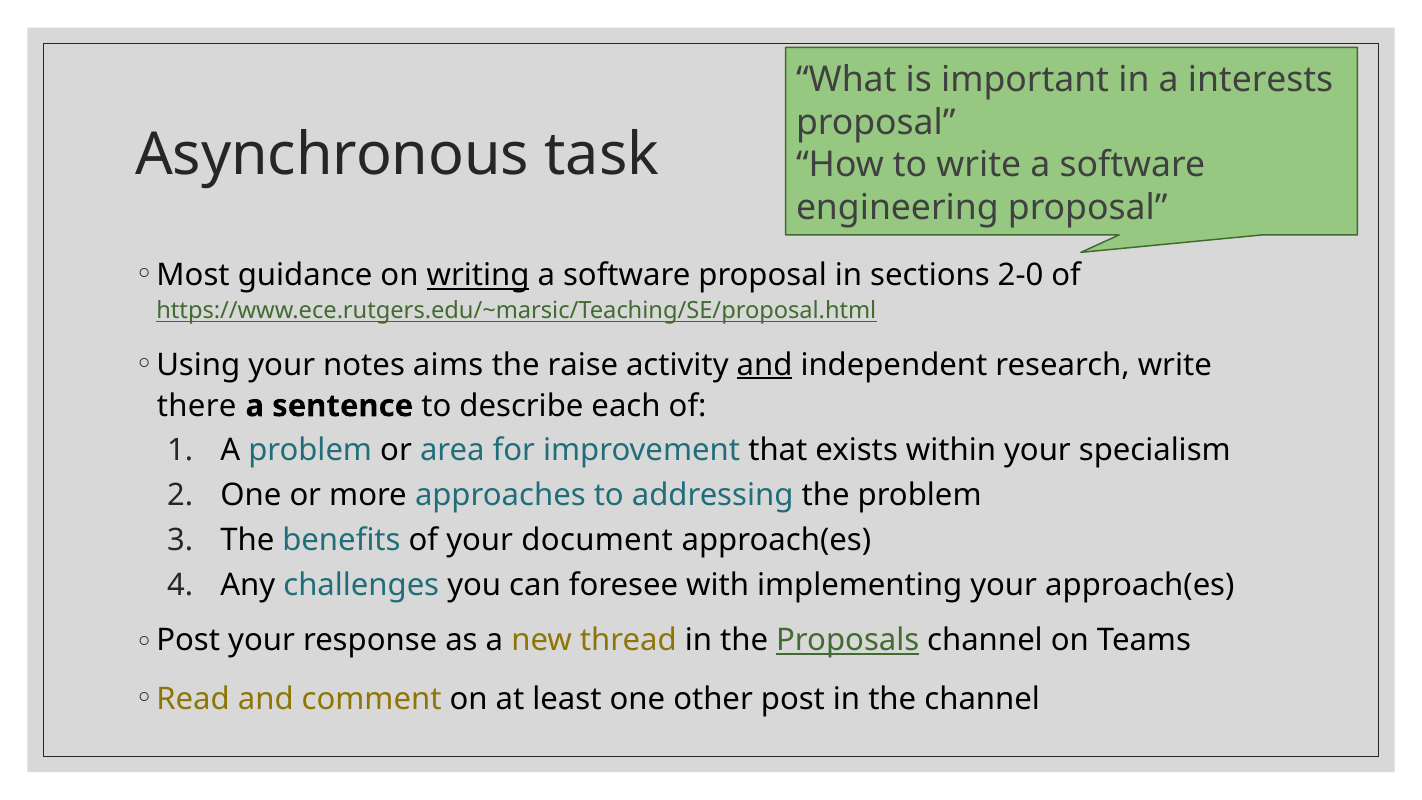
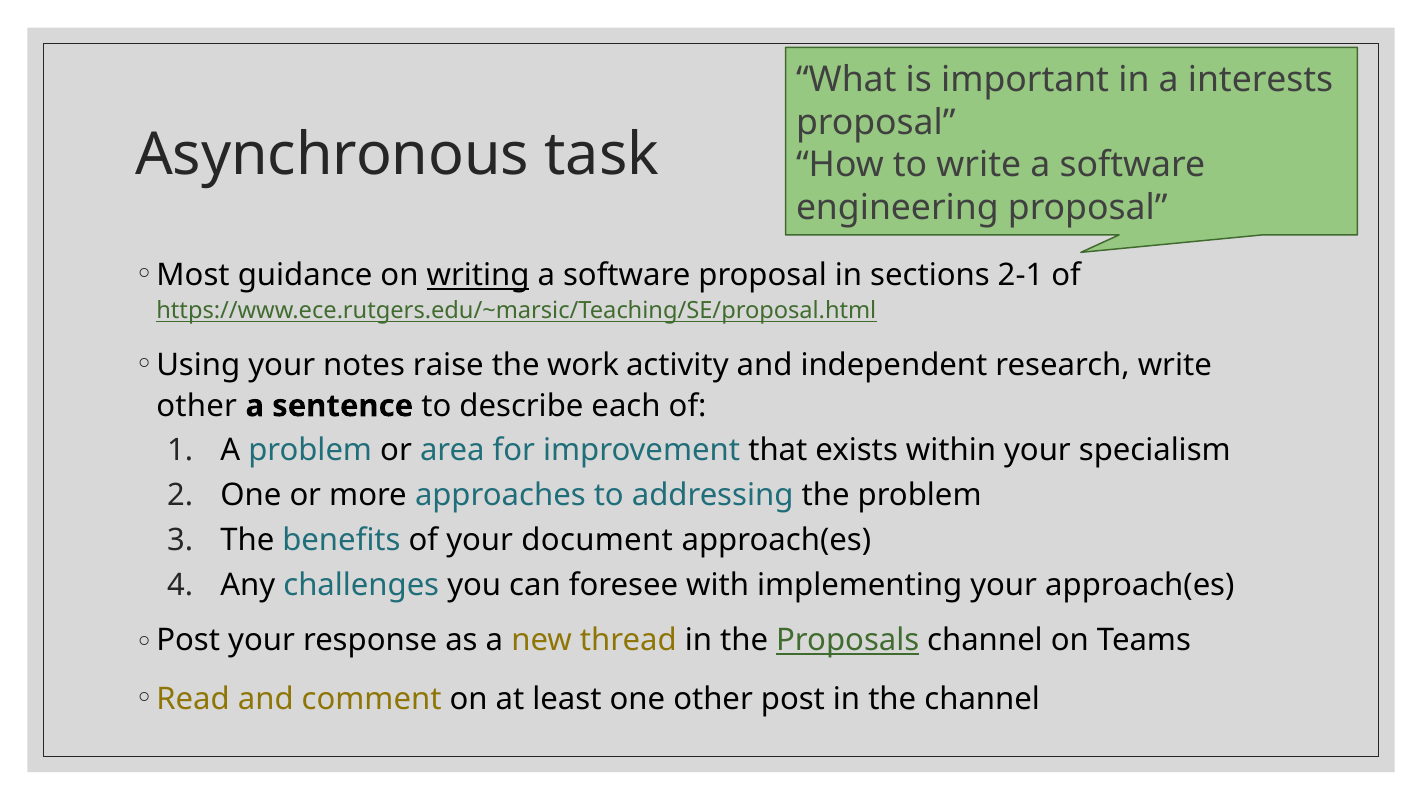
2-0: 2-0 -> 2-1 (1021, 275)
aims: aims -> raise (448, 365)
raise: raise -> work (583, 365)
and underline: present -> none (765, 365)
there: there -> other (197, 406)
